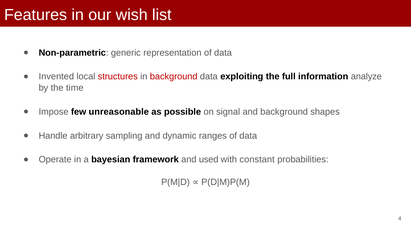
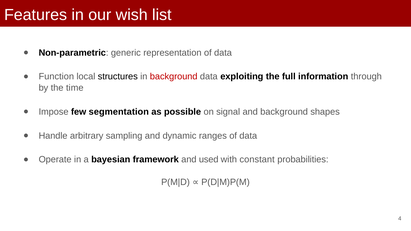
Invented: Invented -> Function (56, 77)
structures colour: red -> black (118, 77)
analyze: analyze -> through (366, 77)
unreasonable: unreasonable -> segmentation (119, 112)
